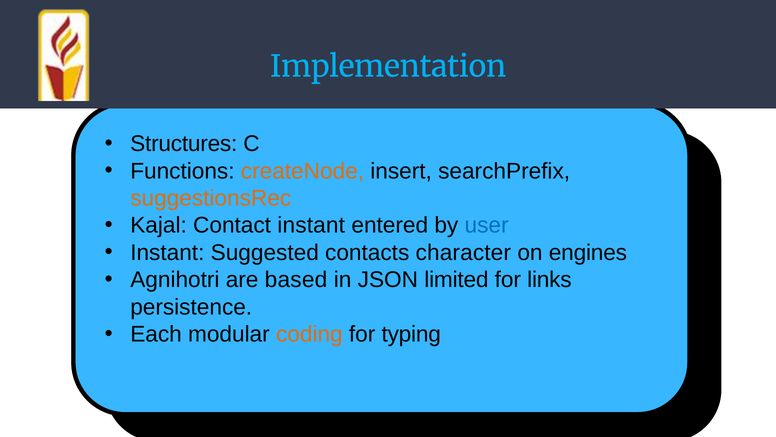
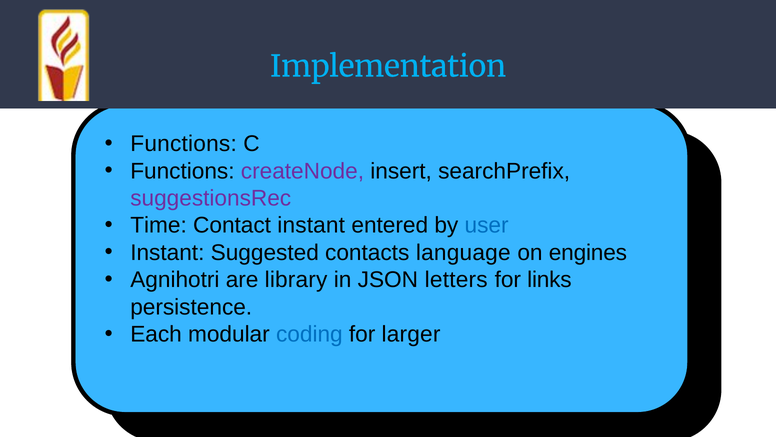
Structures: Structures -> Functions (184, 144)
createNode colour: orange -> purple (302, 171)
suggestionsRec colour: orange -> purple (211, 198)
Kajal: Kajal -> Time (159, 225)
character: character -> language (463, 252)
based: based -> library (296, 280)
limited: limited -> letters (456, 280)
coding colour: orange -> blue (309, 334)
typing: typing -> larger (411, 334)
